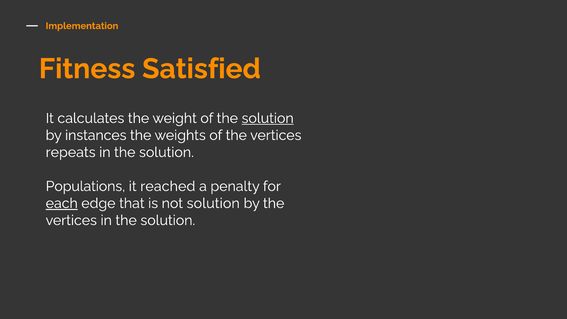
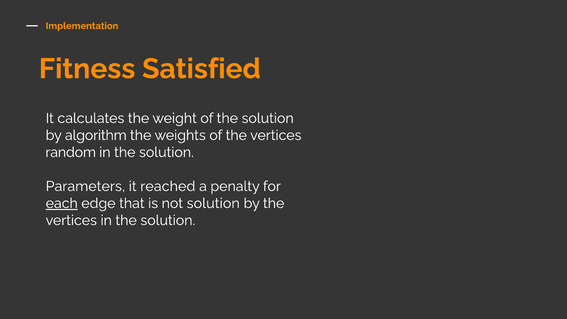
solution underline: present -> none (268, 118)
instances: instances -> algorithm (96, 135)
repeats: repeats -> random (71, 152)
Populations: Populations -> Parameters (85, 186)
